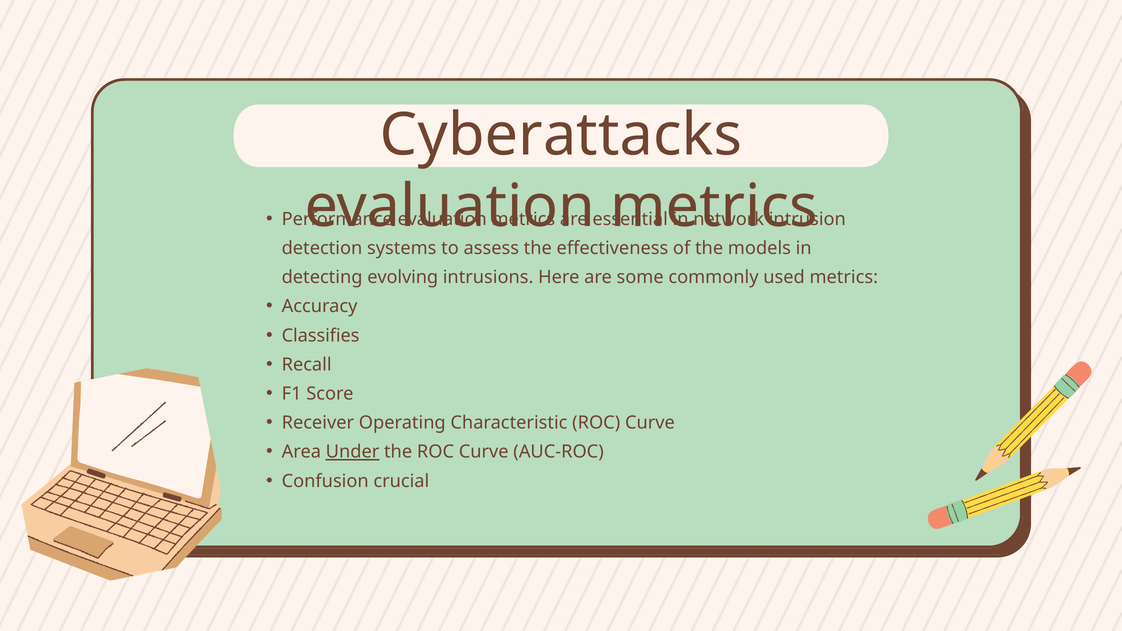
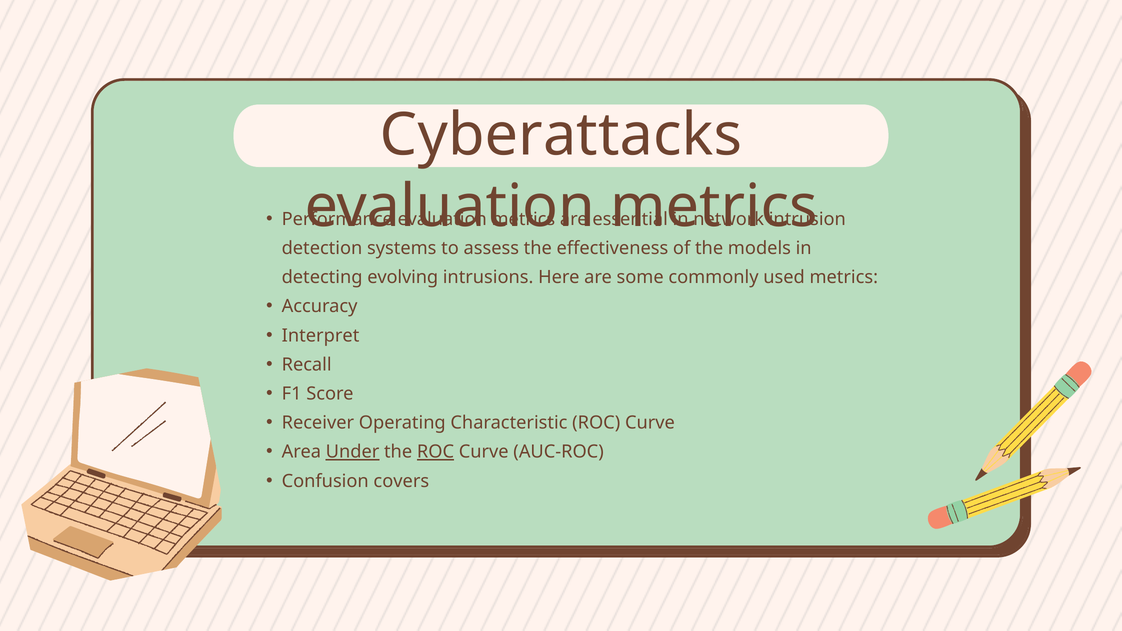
Classifies: Classifies -> Interpret (321, 336)
ROC underline: none -> present (436, 452)
crucial: crucial -> covers (401, 481)
